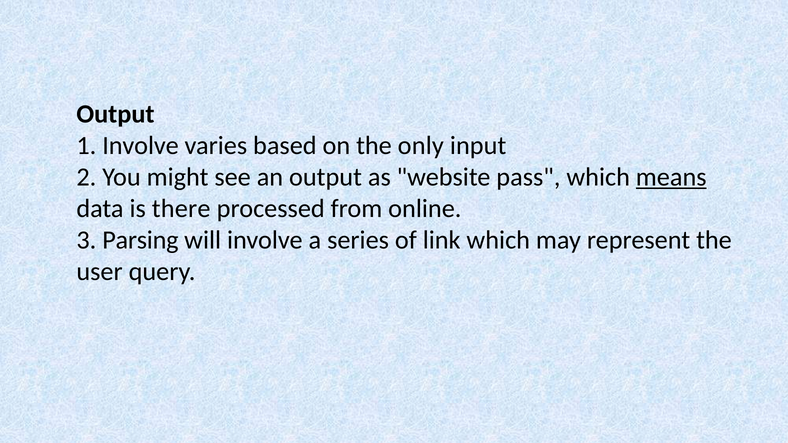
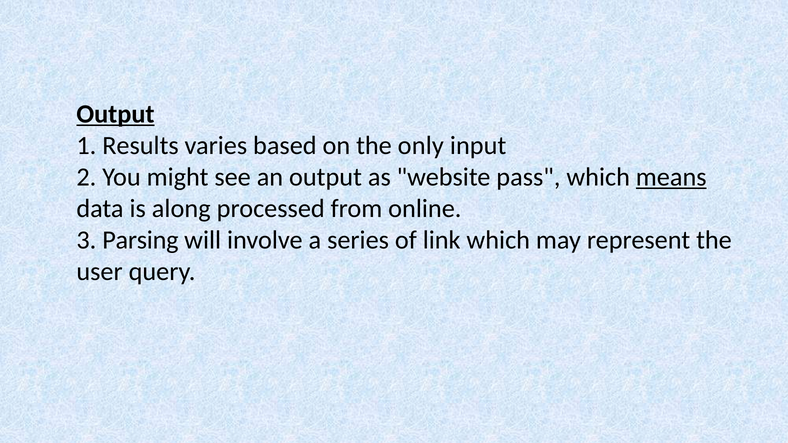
Output underline: none -> present (115, 114)
1 Involve: Involve -> Results (140, 146)
there: there -> along (181, 209)
